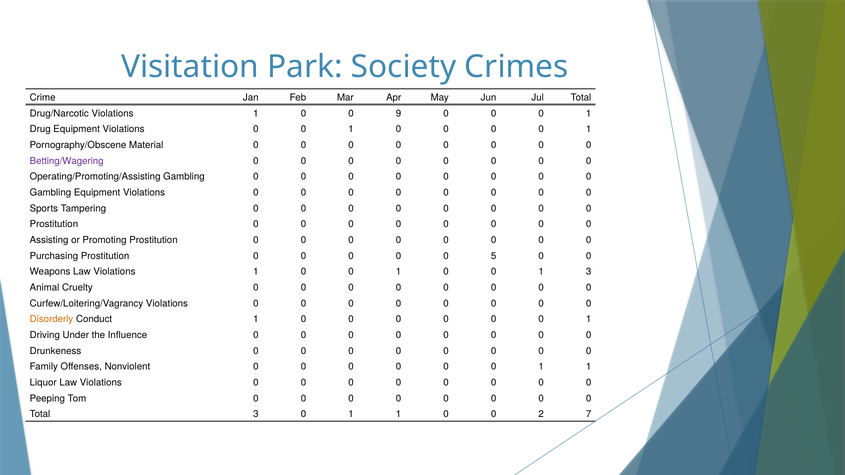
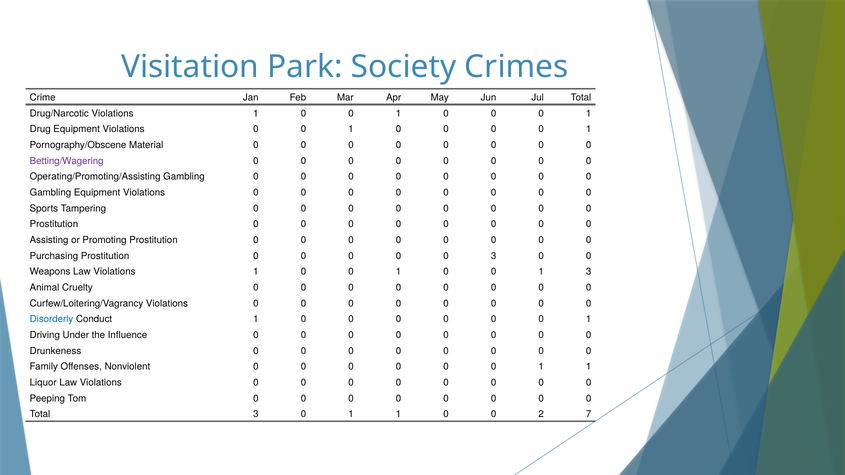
9: 9 -> 1 (399, 114)
0 5: 5 -> 3 (494, 256)
Disorderly colour: orange -> blue (52, 319)
